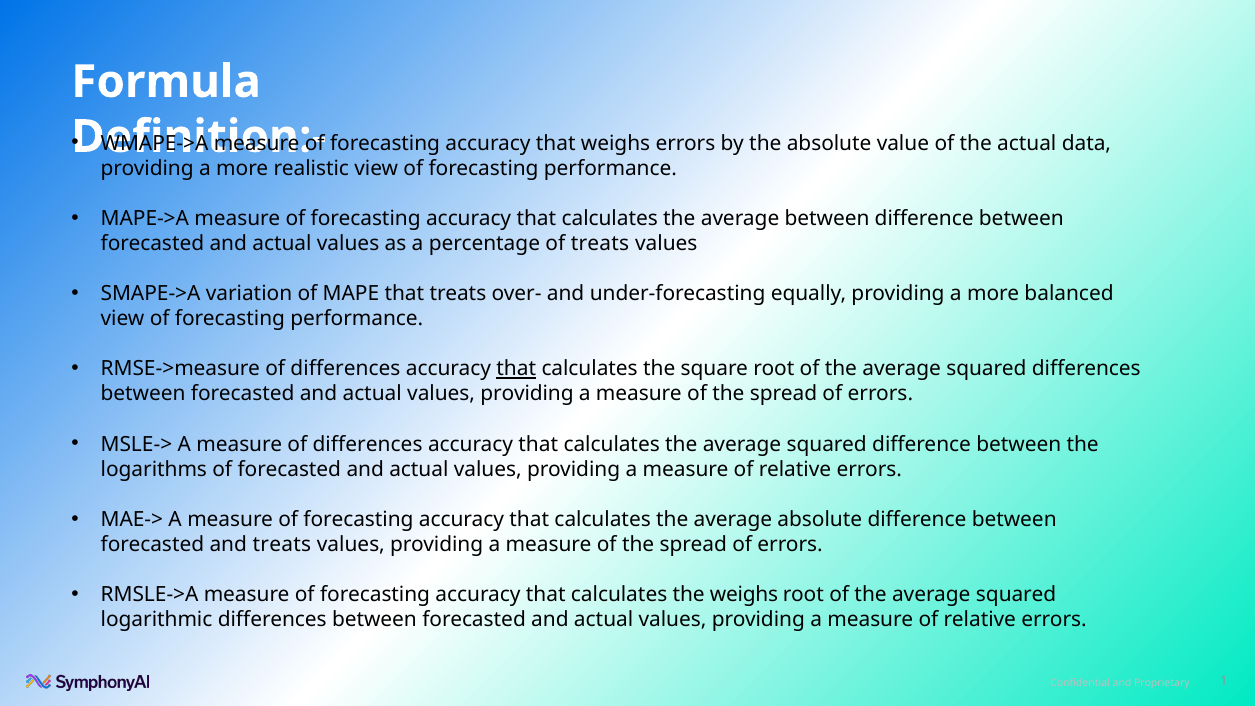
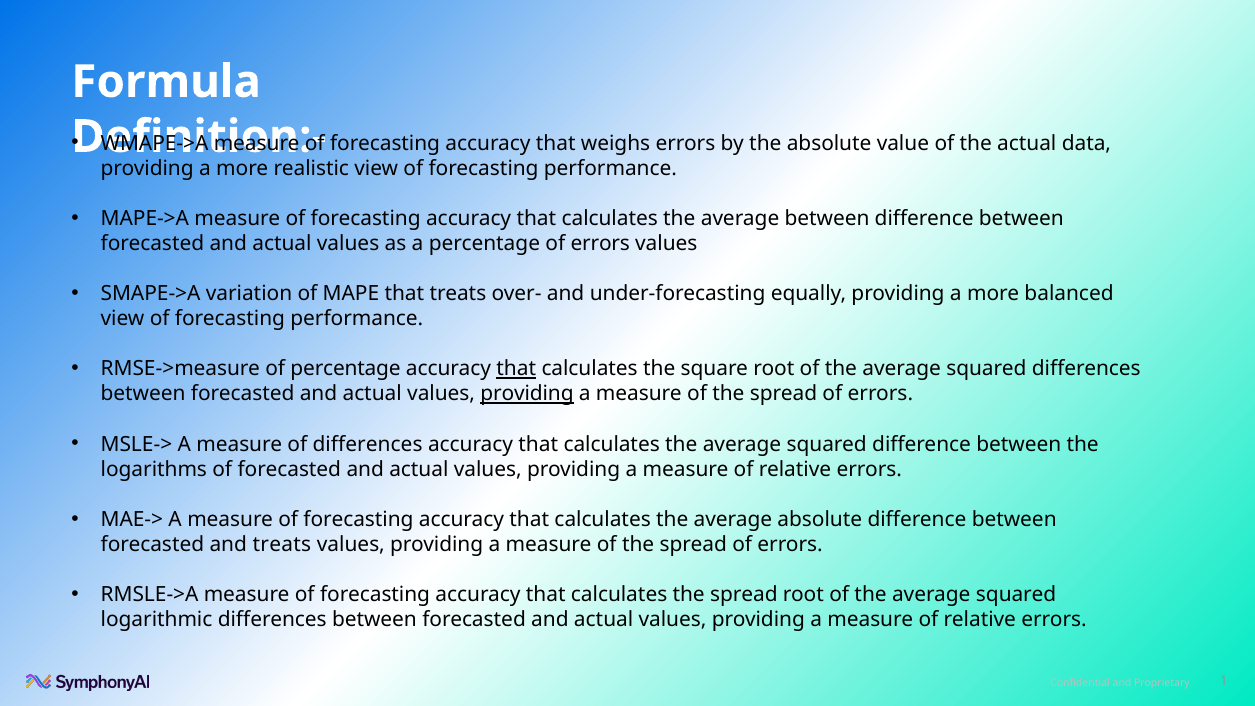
percentage of treats: treats -> errors (600, 244)
RMSE->measure of differences: differences -> percentage (346, 369)
providing underline: none -> present (527, 394)
calculates the weighs: weighs -> spread (744, 595)
